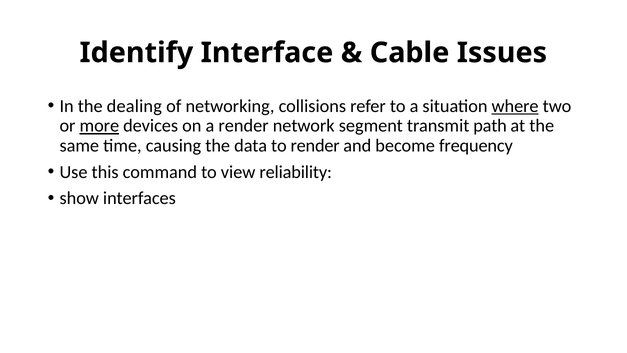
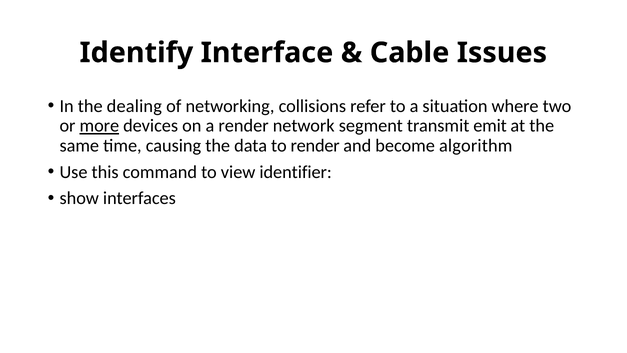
where underline: present -> none (515, 106)
path: path -> emit (490, 126)
frequency: frequency -> algorithm (476, 146)
reliability: reliability -> identifier (296, 172)
